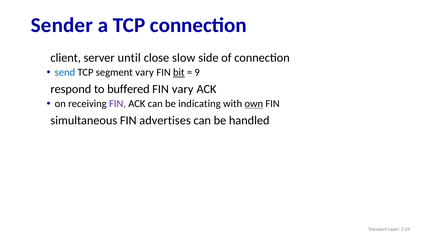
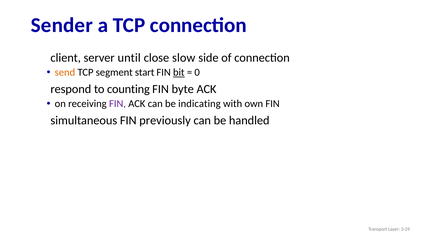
send colour: blue -> orange (65, 72)
segment vary: vary -> start (145, 72)
9: 9 -> 0 (197, 72)
buffered: buffered -> counting (128, 89)
FIN vary: vary -> byte (183, 89)
own underline: present -> none (254, 104)
advertises: advertises -> previously (165, 120)
